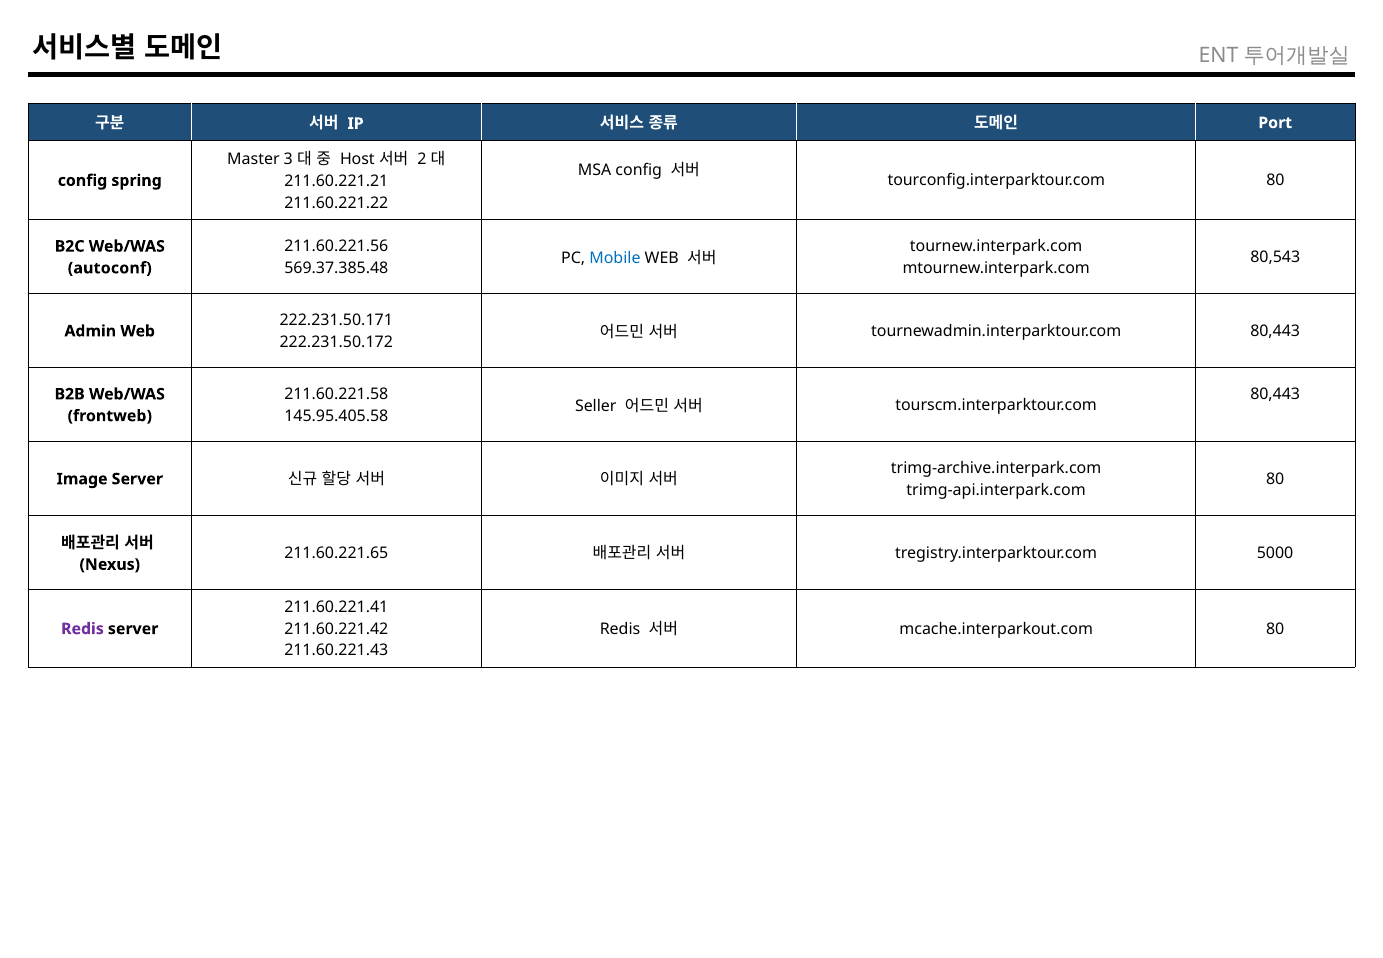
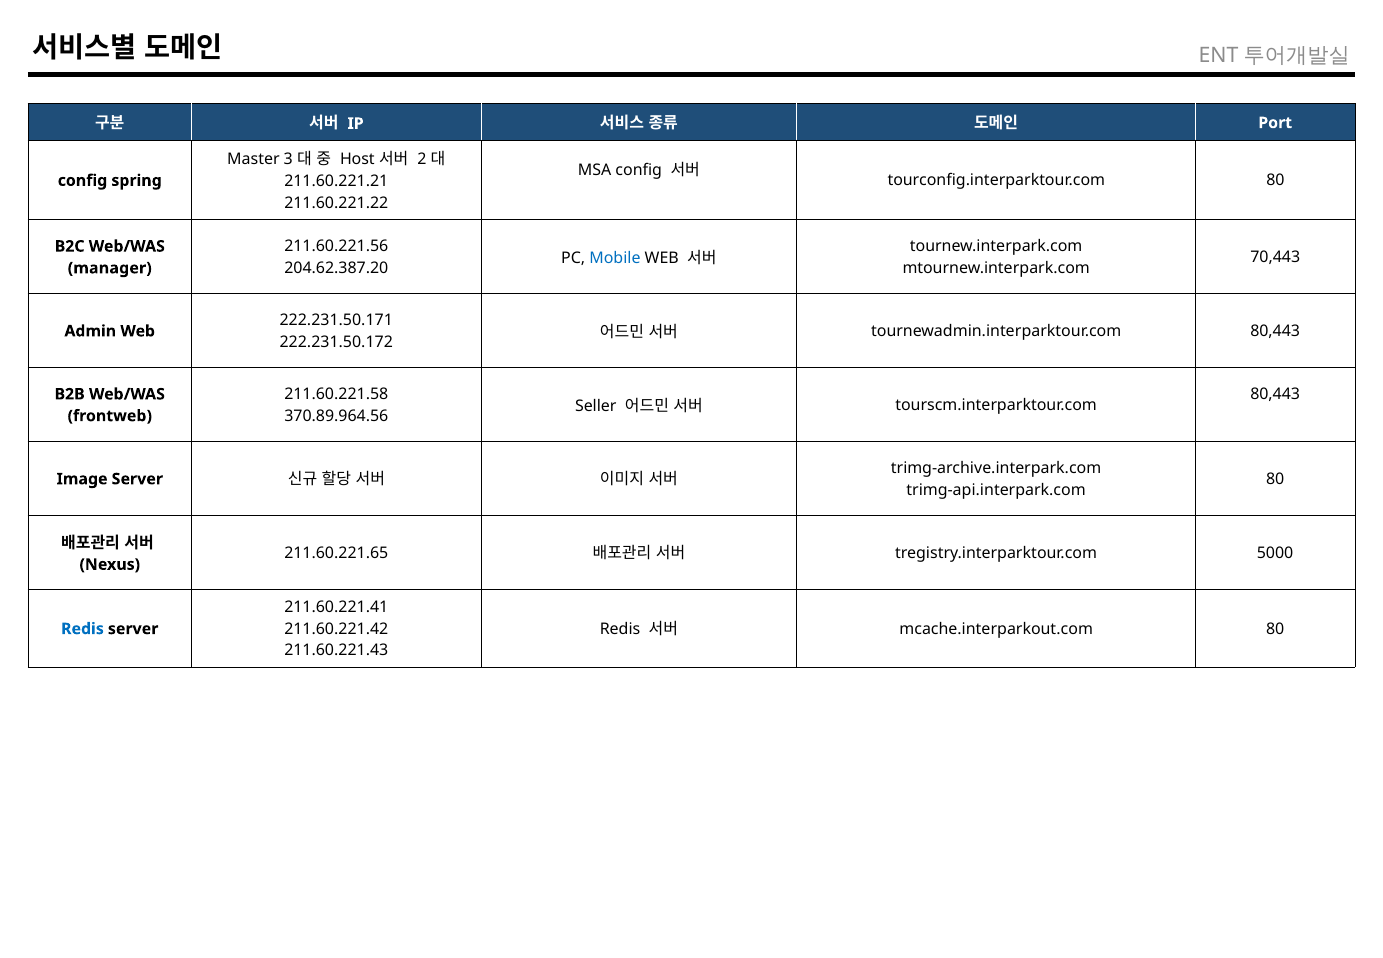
80,543: 80,543 -> 70,443 (1275, 257)
569.37.385.48: 569.37.385.48 -> 204.62.387.20 (336, 268)
autoconf: autoconf -> manager (110, 268)
145.95.405.58: 145.95.405.58 -> 370.89.964.56 (336, 416)
Redis colour: purple -> blue (82, 629)
